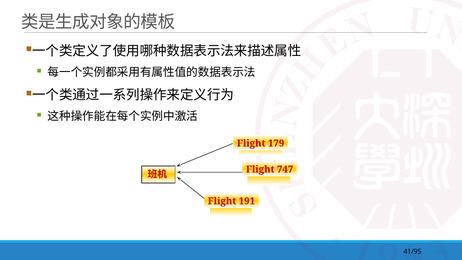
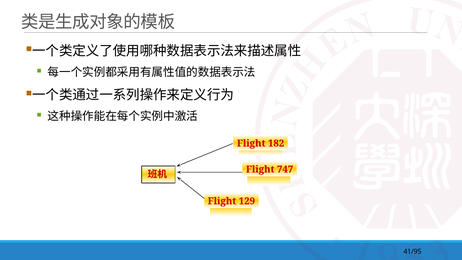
179: 179 -> 182 (276, 143)
191: 191 -> 129 (247, 201)
